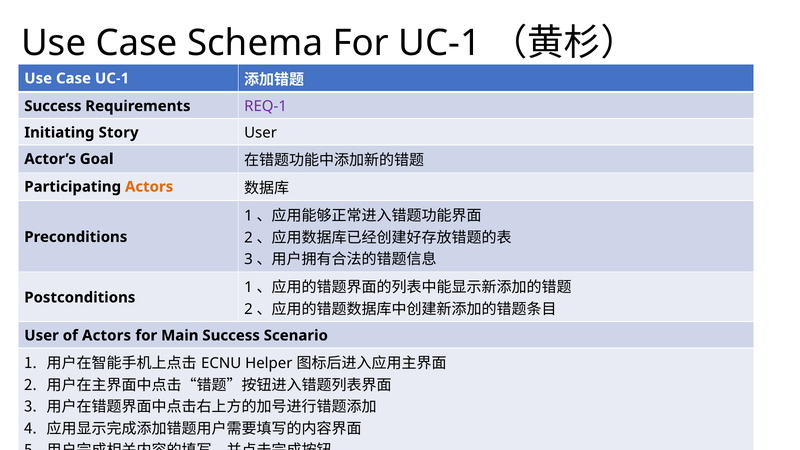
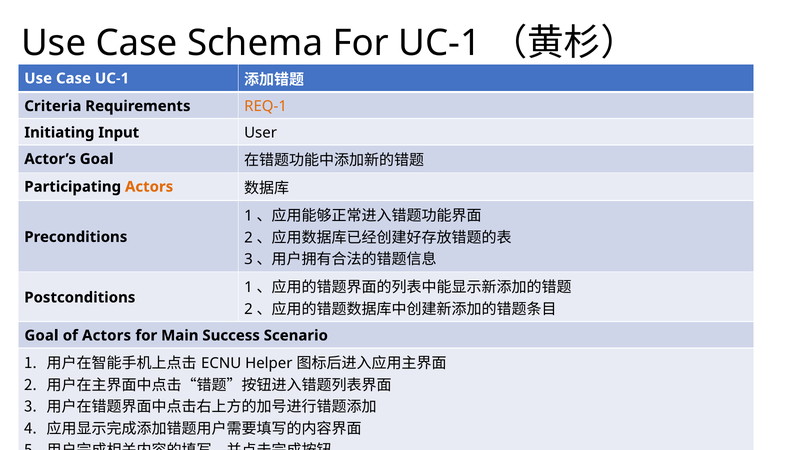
Success: Success -> Criteria (53, 106)
REQ-1 colour: purple -> orange (266, 106)
Story: Story -> Input (119, 133)
User: User -> Goal (41, 336)
